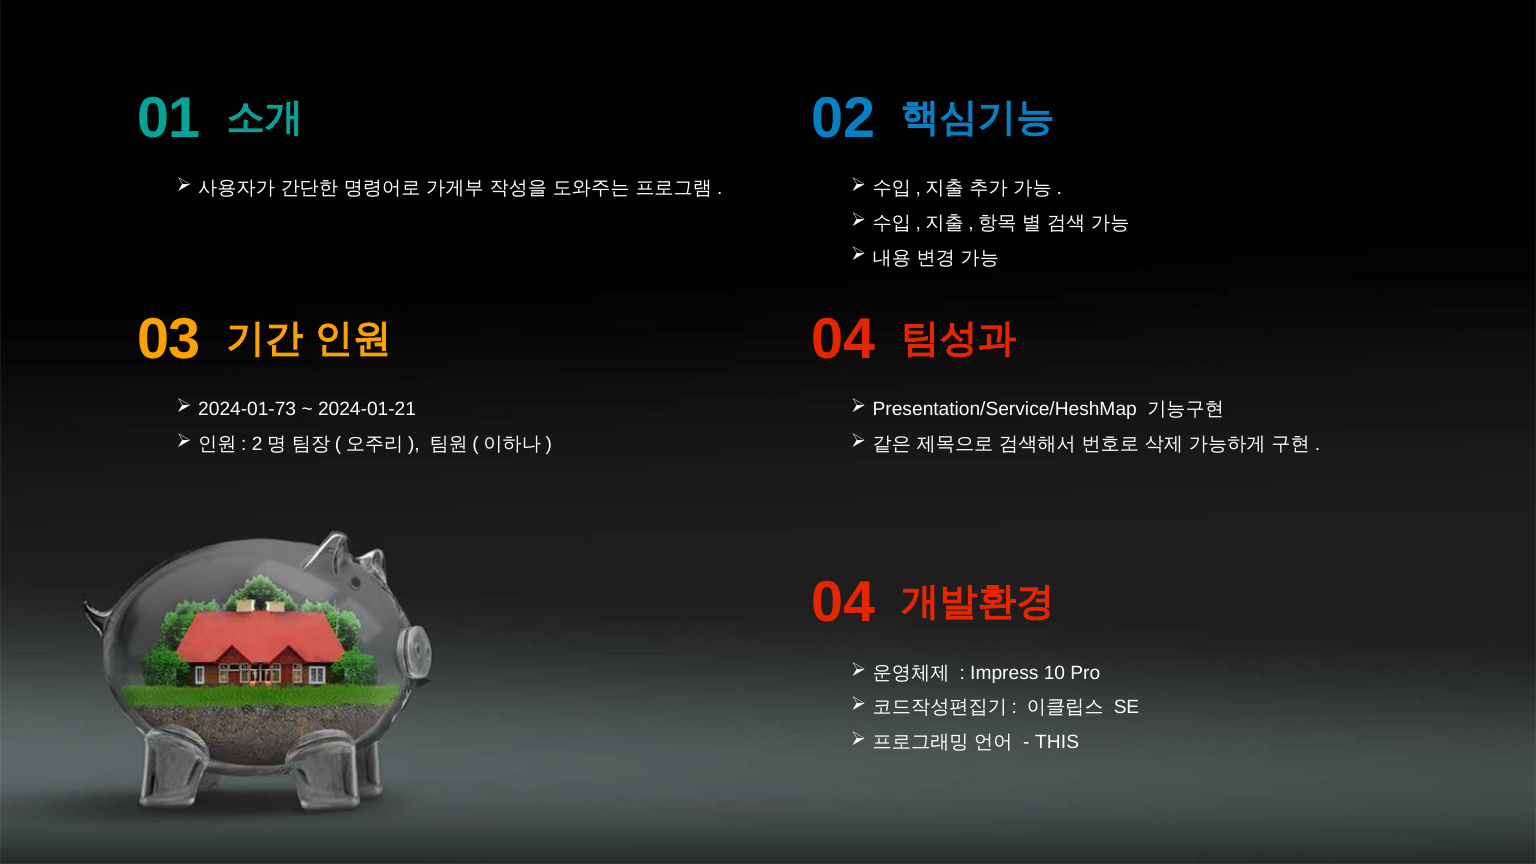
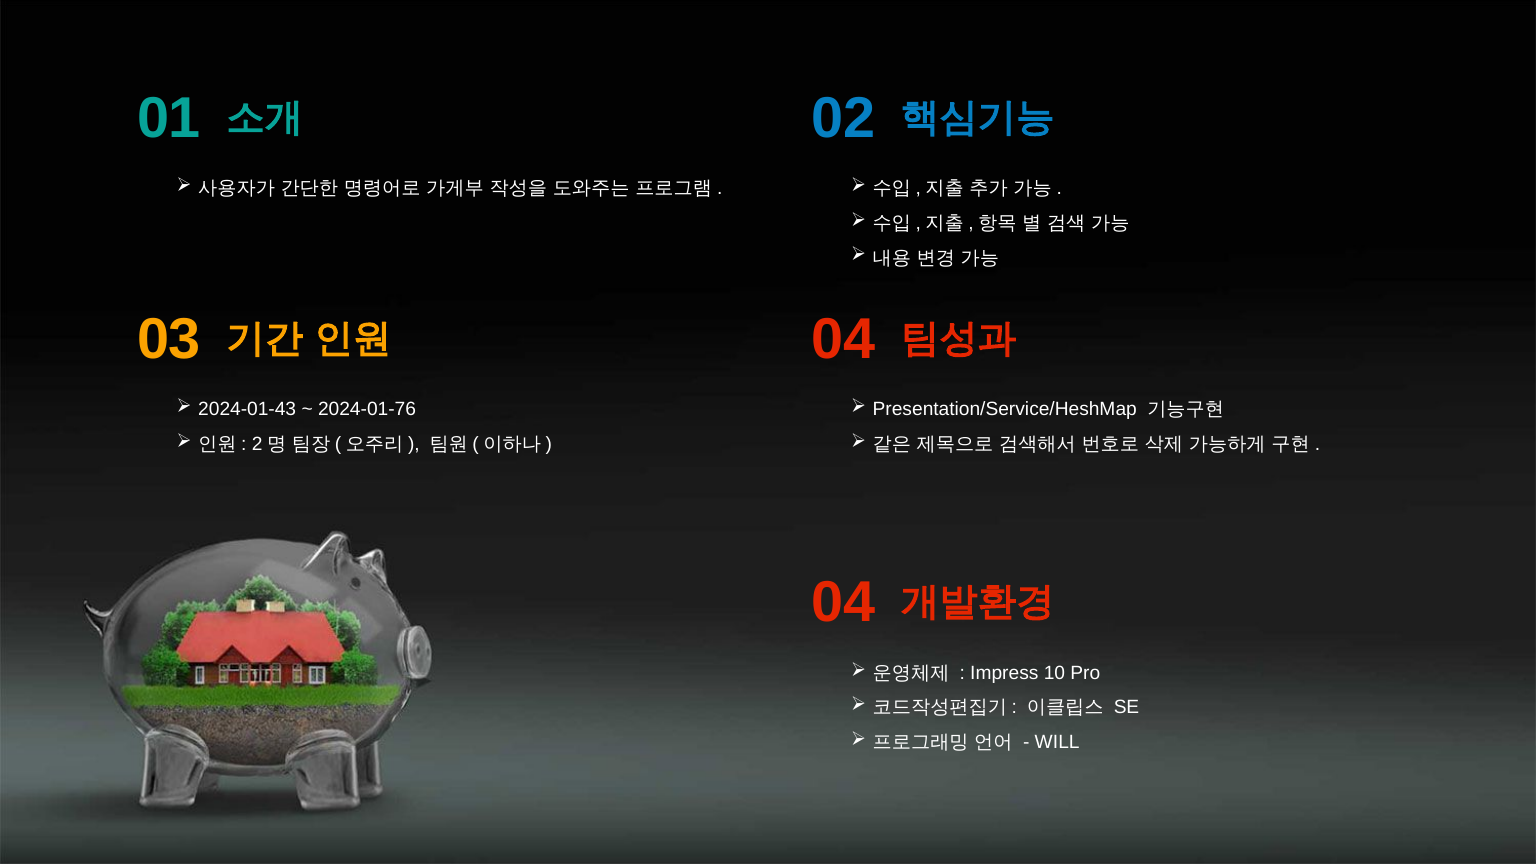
2024-01-73: 2024-01-73 -> 2024-01-43 (247, 410)
2024-01-21: 2024-01-21 -> 2024-01-76 (367, 410)
THIS: THIS -> WILL (1057, 742)
